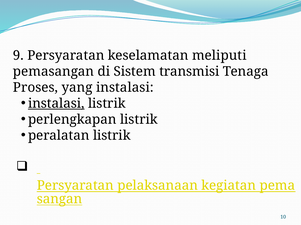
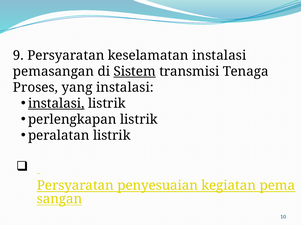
keselamatan meliputi: meliputi -> instalasi (219, 56)
Sistem underline: none -> present (135, 72)
pelaksanaan: pelaksanaan -> penyesuaian (158, 186)
